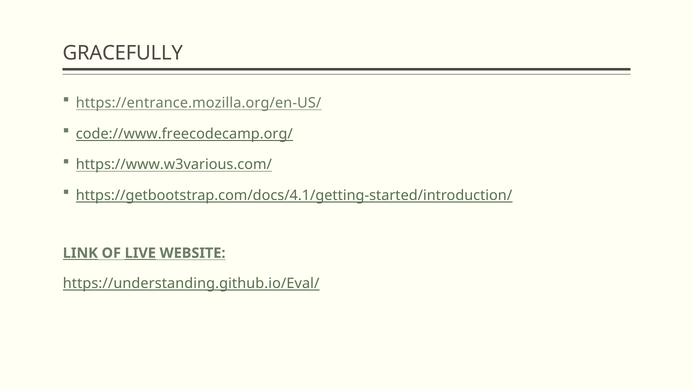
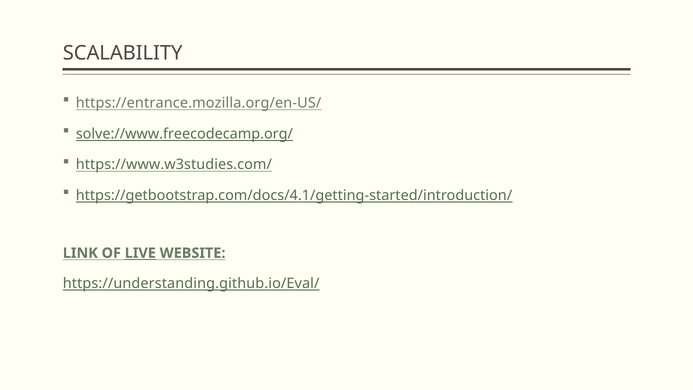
GRACEFULLY: GRACEFULLY -> SCALABILITY (123, 53)
code://www.freecodecamp.org/: code://www.freecodecamp.org/ -> solve://www.freecodecamp.org/ (184, 134)
https://www.w3various.com/: https://www.w3various.com/ -> https://www.w3studies.com/ (174, 165)
LINK underline: present -> none (80, 253)
